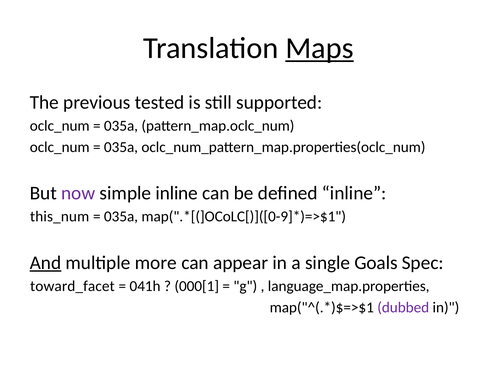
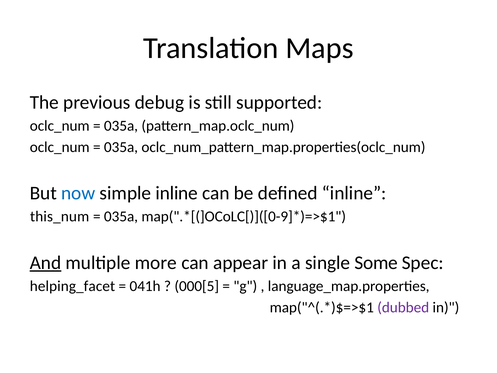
Maps underline: present -> none (320, 48)
tested: tested -> debug (159, 102)
now colour: purple -> blue (78, 193)
Goals: Goals -> Some (376, 263)
toward_facet: toward_facet -> helping_facet (72, 286)
000[1: 000[1 -> 000[5 (197, 286)
